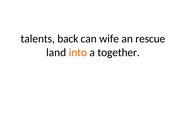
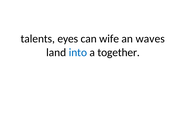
back: back -> eyes (68, 39)
rescue: rescue -> waves (150, 39)
into colour: orange -> blue (78, 52)
